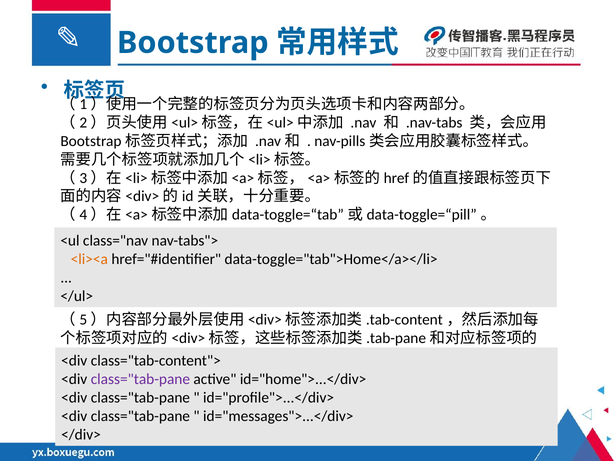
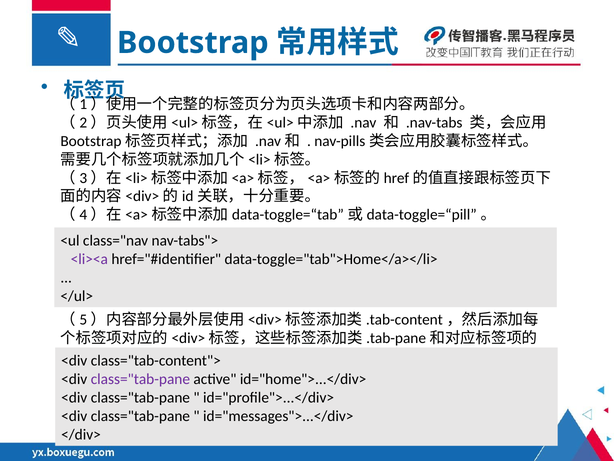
<li><a colour: orange -> purple (89, 259)
